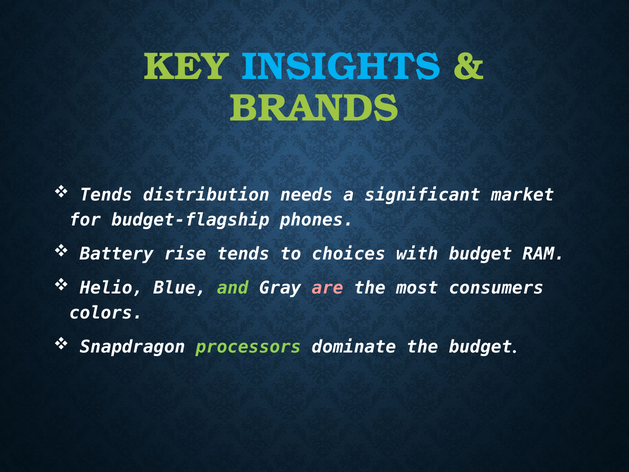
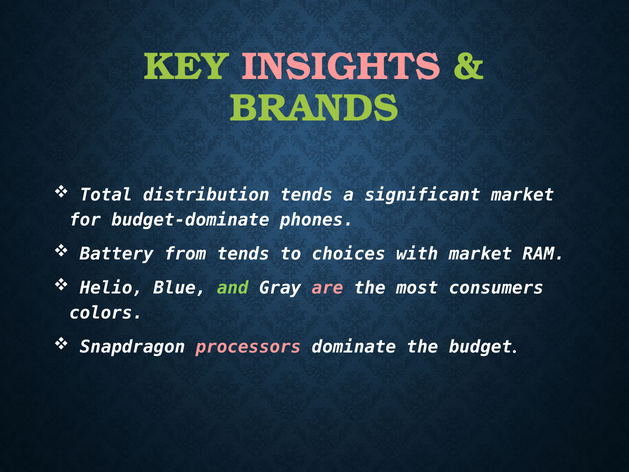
INSIGHTS colour: light blue -> pink (341, 67)
Tends: Tends -> Total (106, 195)
distribution needs: needs -> tends (306, 195)
budget-flagship: budget-flagship -> budget-dominate (190, 220)
rise: rise -> from (185, 254)
with budget: budget -> market (480, 254)
processors colour: light green -> pink (248, 347)
